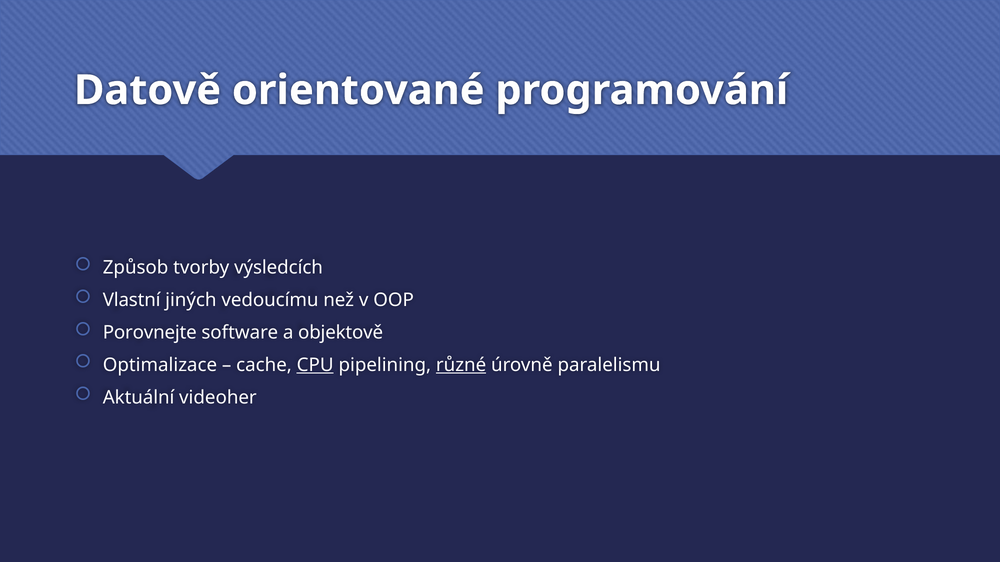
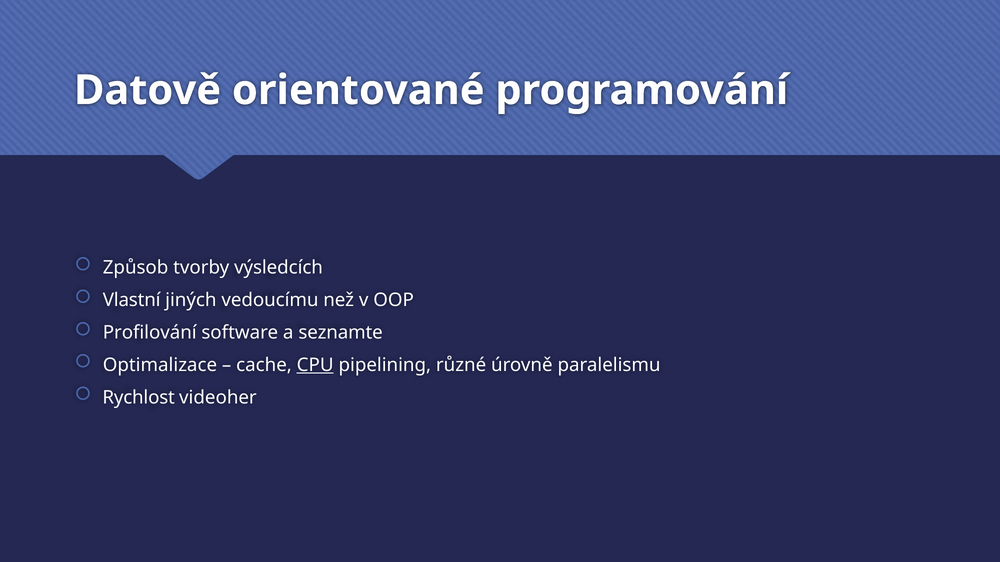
Porovnejte: Porovnejte -> Profilování (150, 333)
objektově: objektově -> seznamte (341, 333)
různé underline: present -> none (461, 365)
Aktuální: Aktuální -> Rychlost (139, 398)
